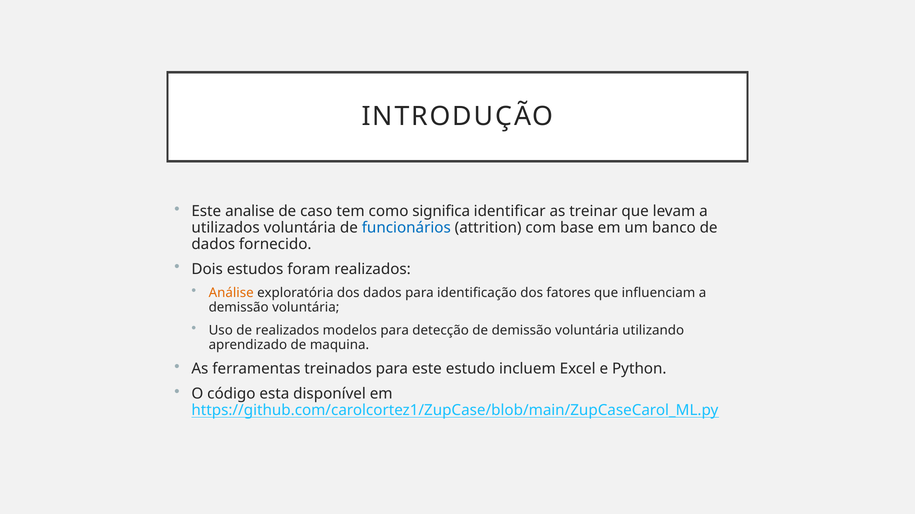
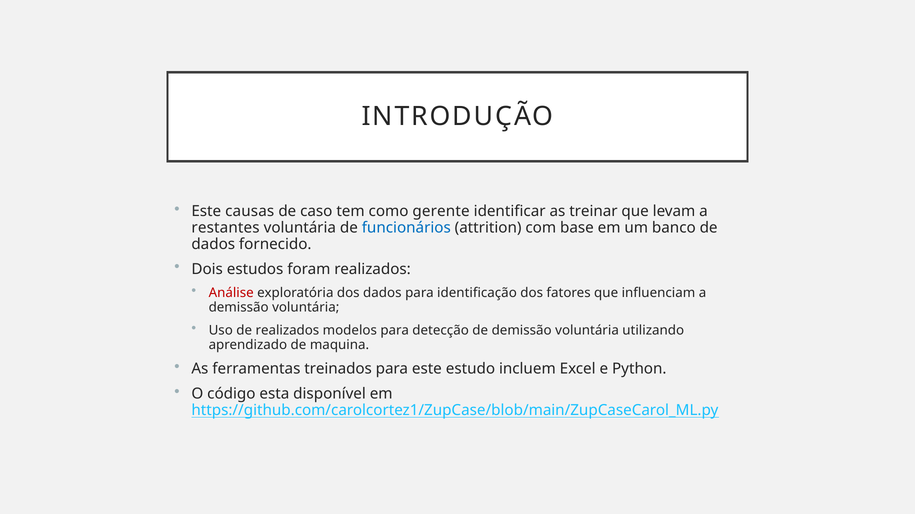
analise: analise -> causas (250, 212)
significa: significa -> gerente (441, 212)
utilizados: utilizados -> restantes (226, 228)
Análise colour: orange -> red (231, 293)
